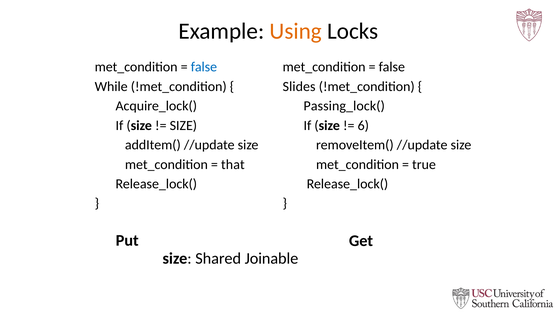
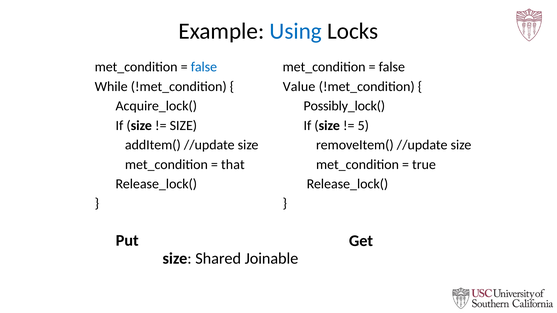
Using colour: orange -> blue (296, 31)
Slides: Slides -> Value (299, 87)
Passing_lock(: Passing_lock( -> Possibly_lock( (344, 106)
6: 6 -> 5 (363, 126)
